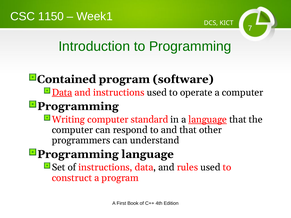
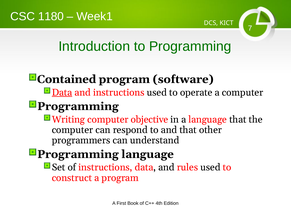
1150: 1150 -> 1180 (51, 16)
standard: standard -> objective (149, 120)
language underline: present -> none (208, 120)
